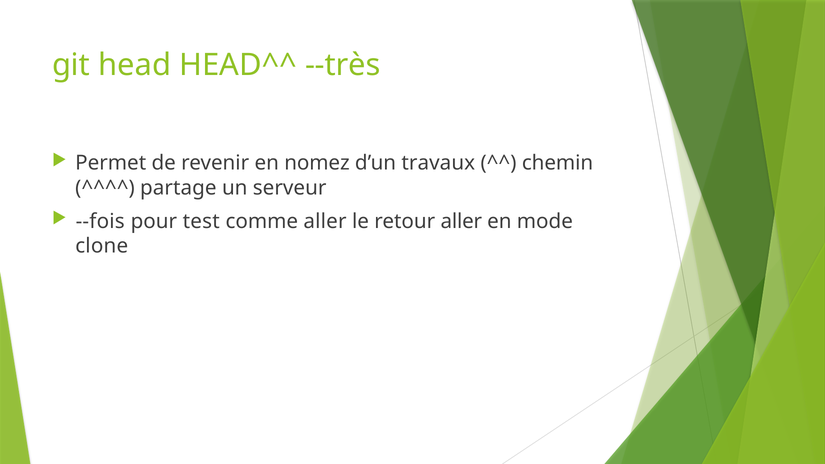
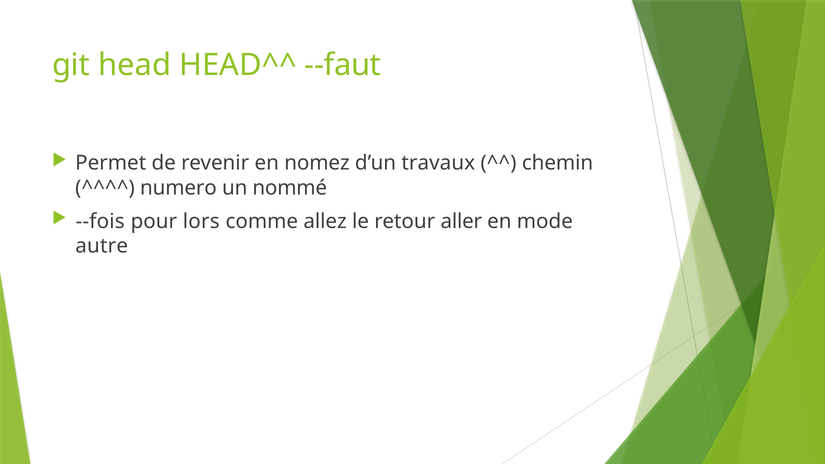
--très: --très -> --faut (343, 65)
partage: partage -> numero (178, 188)
serveur: serveur -> nommé (290, 188)
test: test -> lors (201, 221)
comme aller: aller -> allez (325, 221)
clone: clone -> autre (102, 246)
